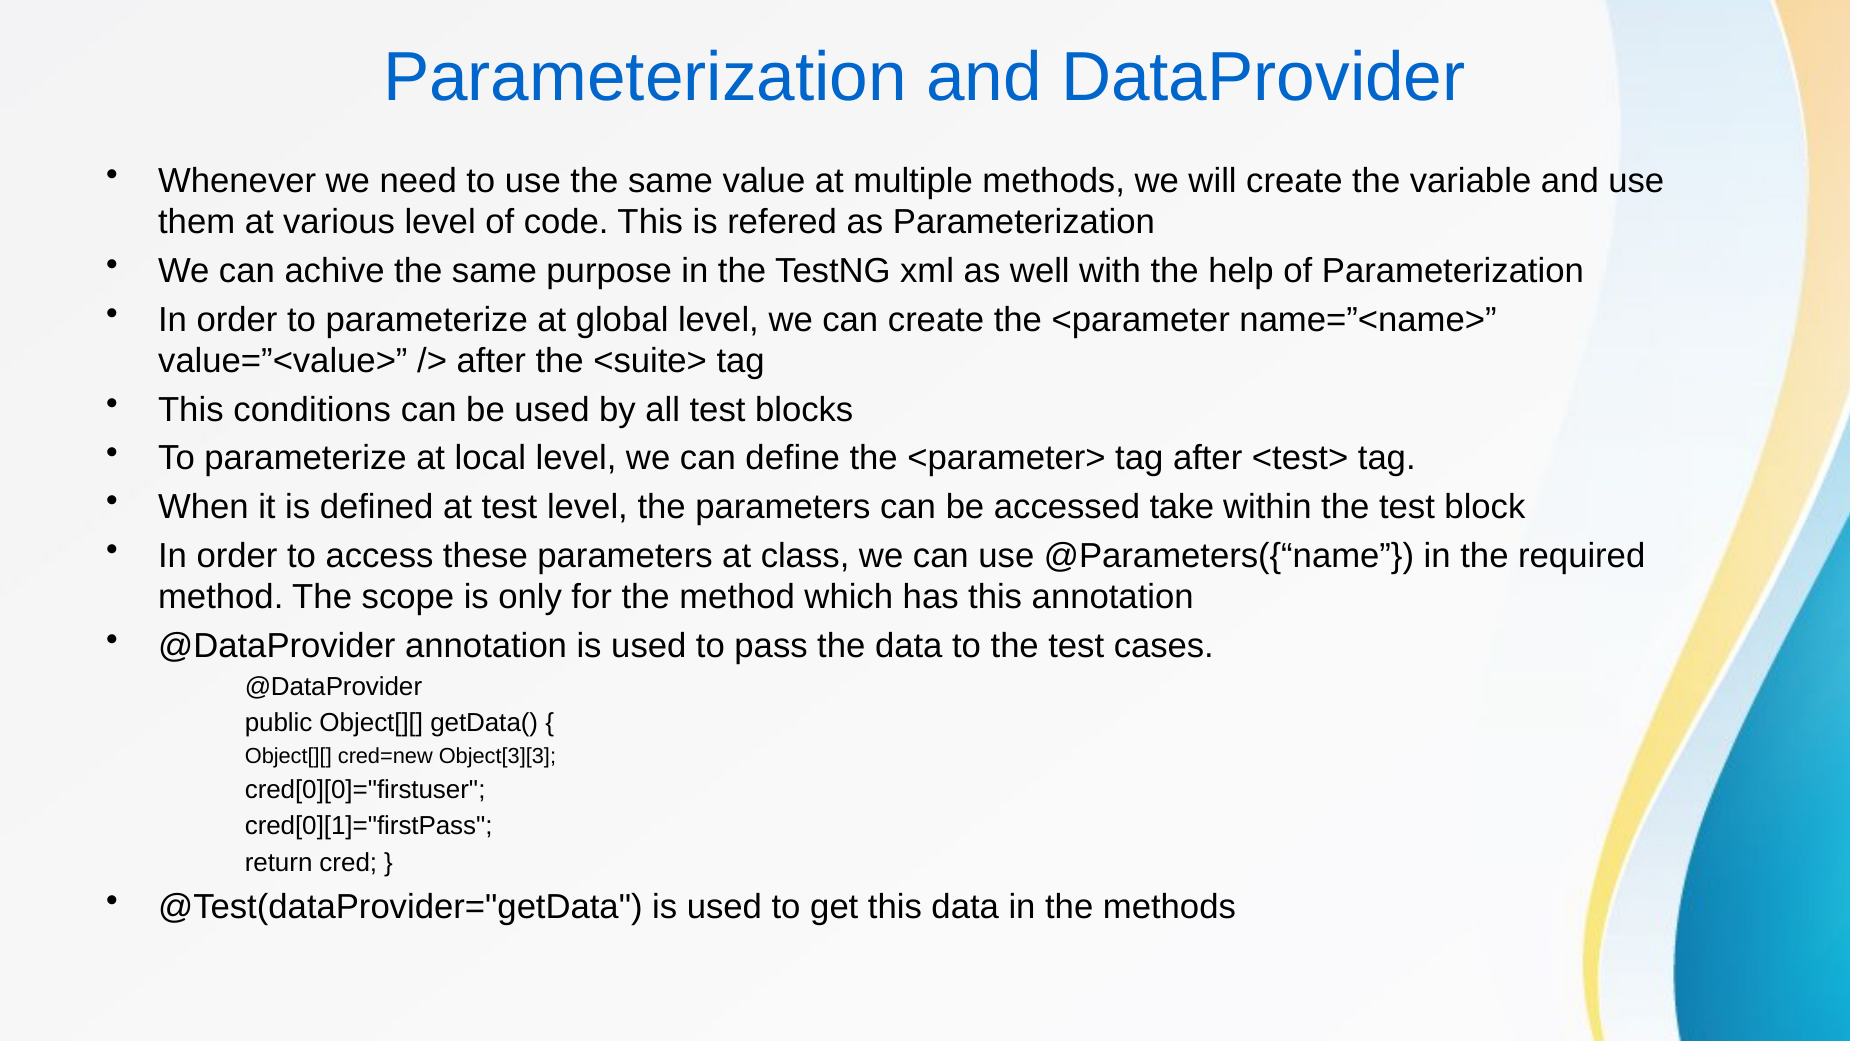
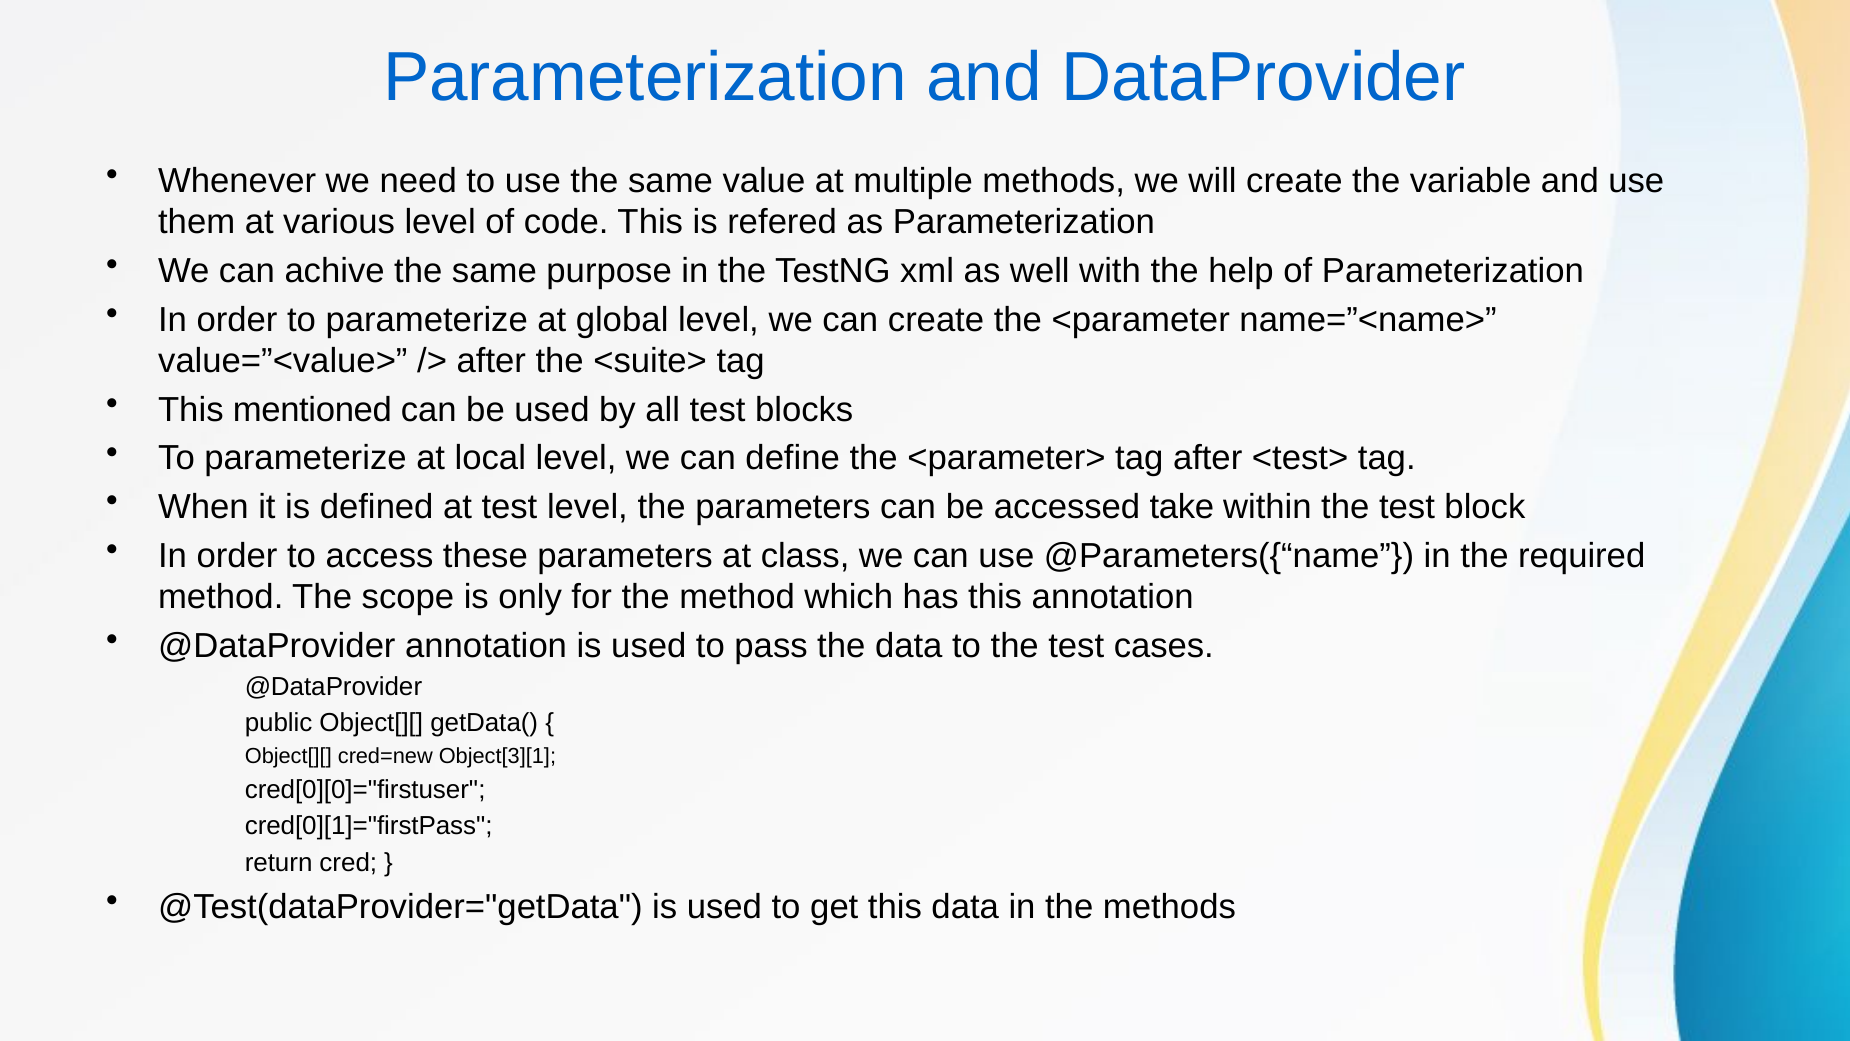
conditions: conditions -> mentioned (312, 410)
Object[3][3: Object[3][3 -> Object[3][1 (497, 756)
